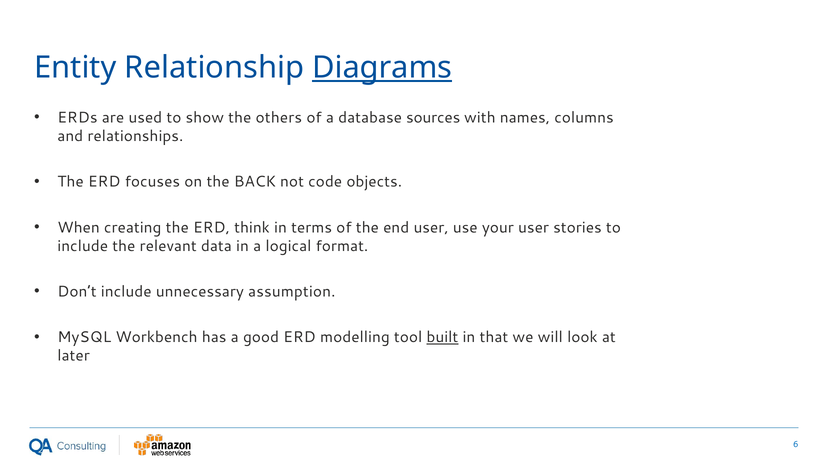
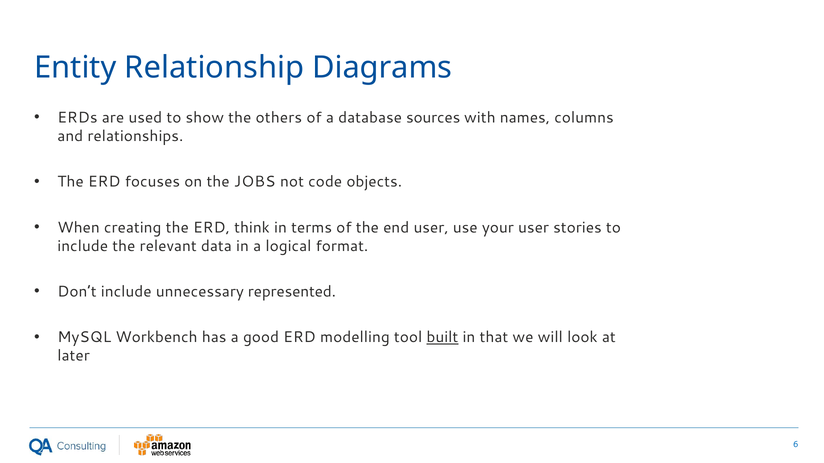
Diagrams underline: present -> none (382, 68)
BACK: BACK -> JOBS (255, 182)
assumption: assumption -> represented (292, 292)
